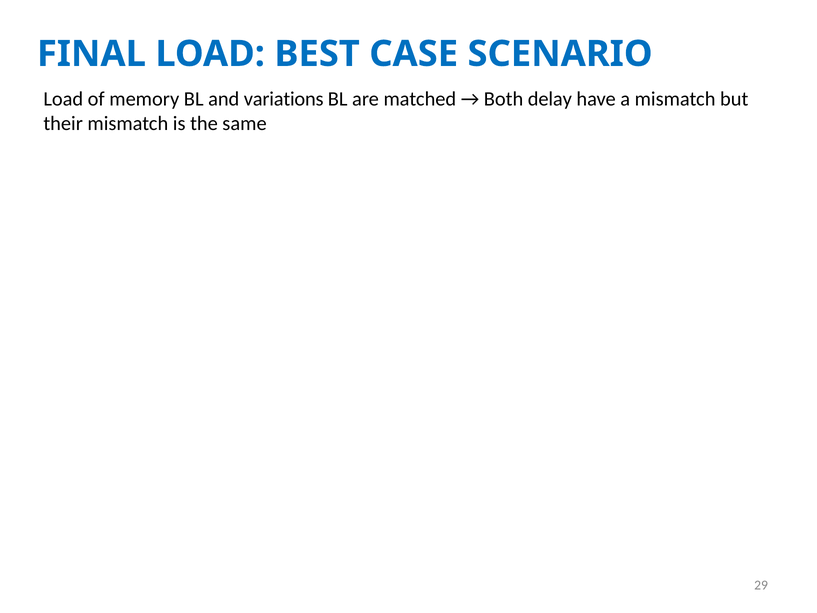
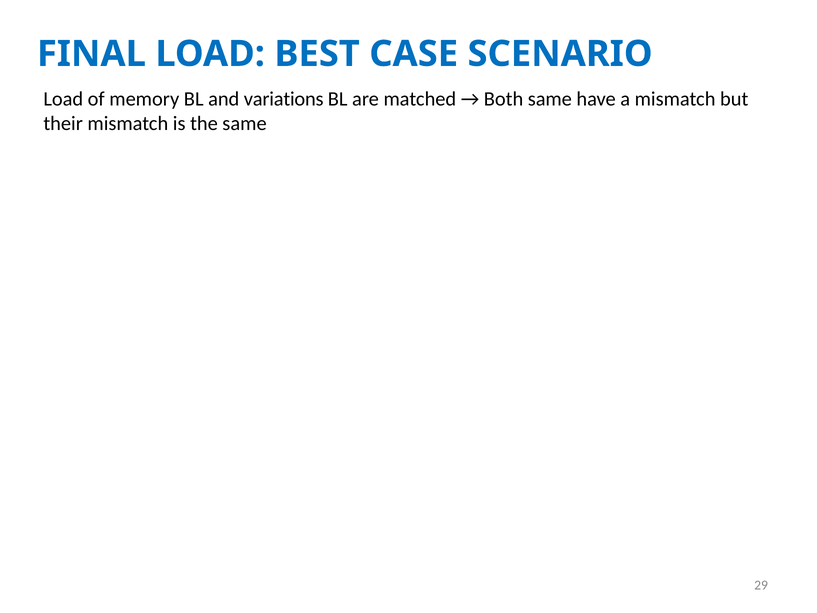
Both delay: delay -> same (550, 99)
